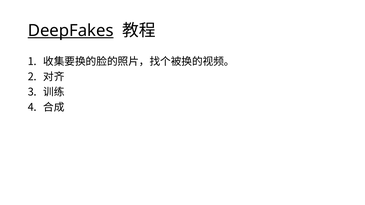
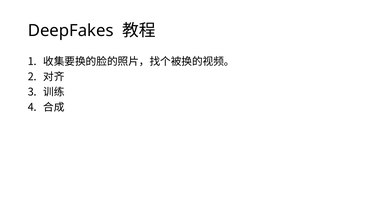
DeepFakes underline: present -> none (71, 31)
